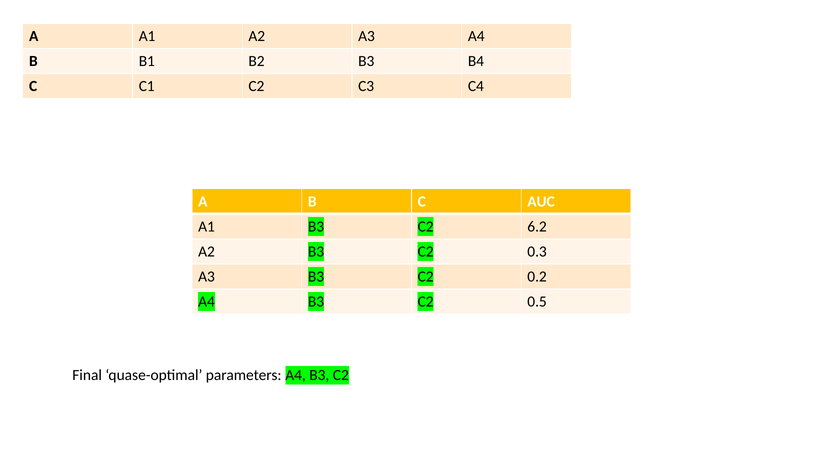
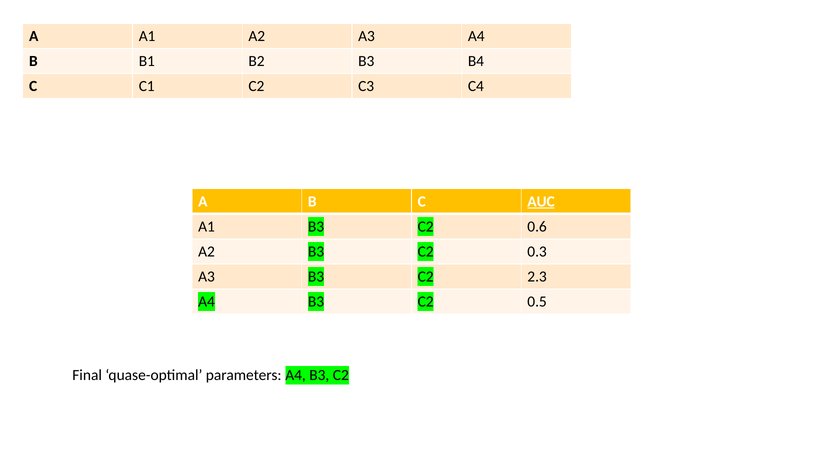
AUC underline: none -> present (541, 201)
6.2: 6.2 -> 0.6 (537, 227)
0.2: 0.2 -> 2.3 (537, 277)
